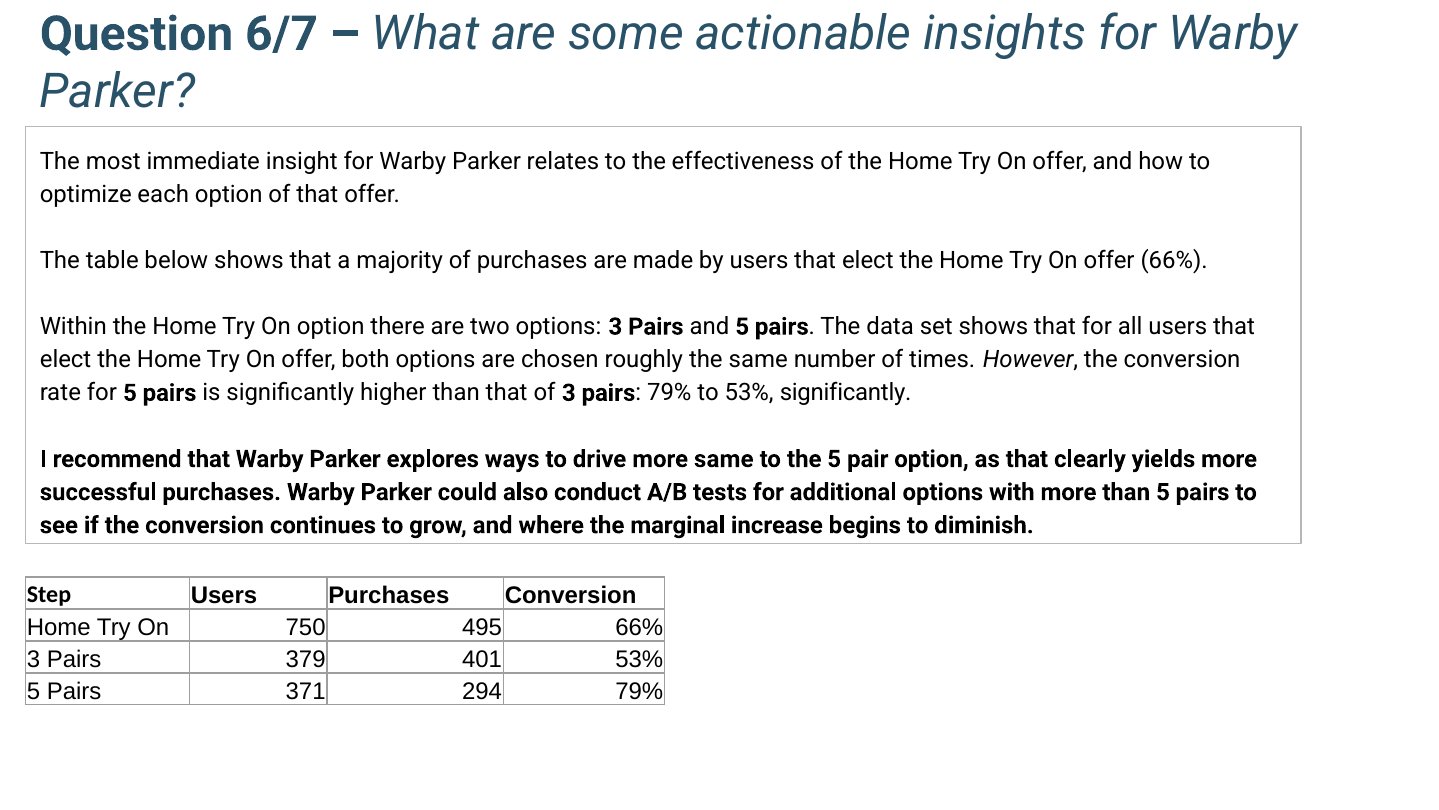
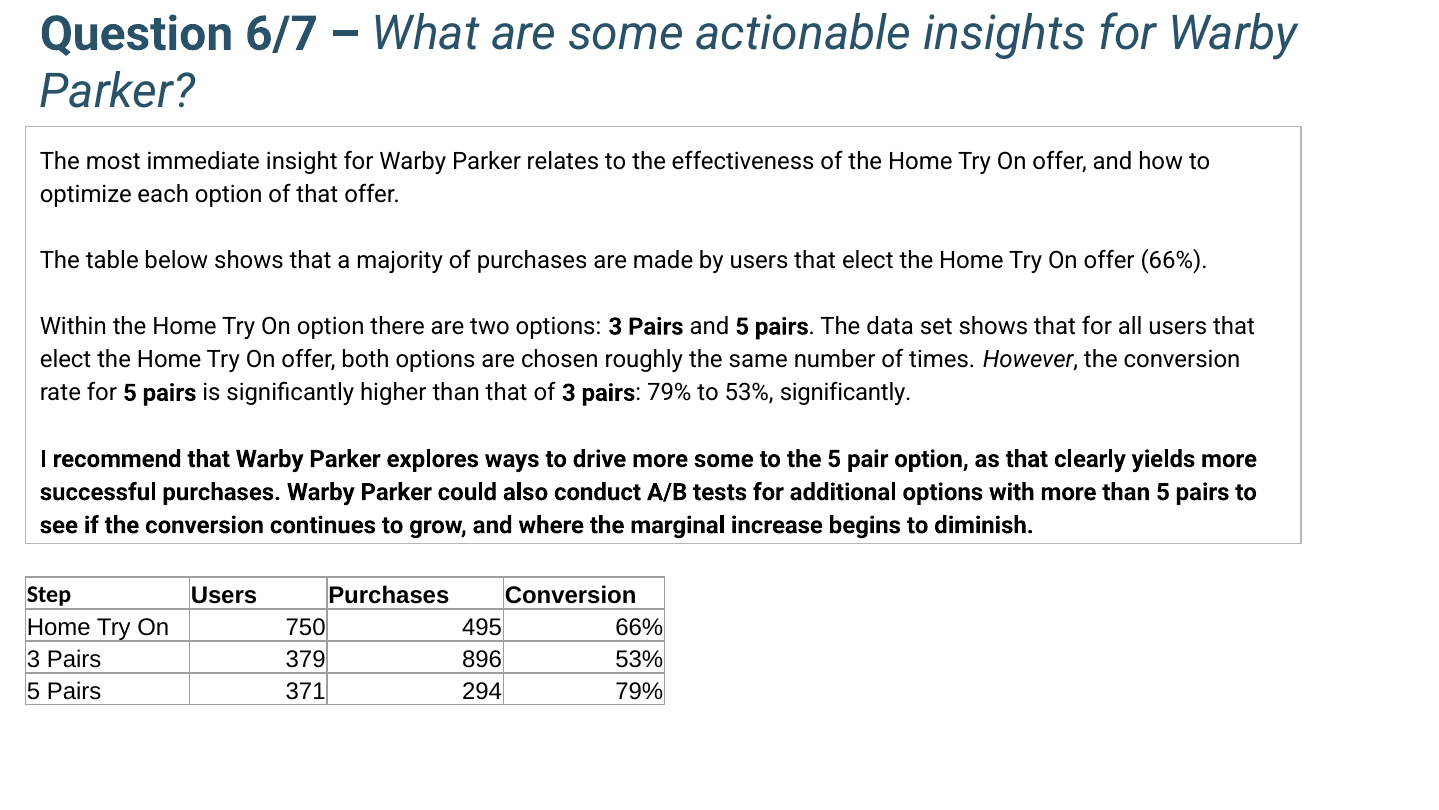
more same: same -> some (724, 459)
401: 401 -> 896 (482, 659)
